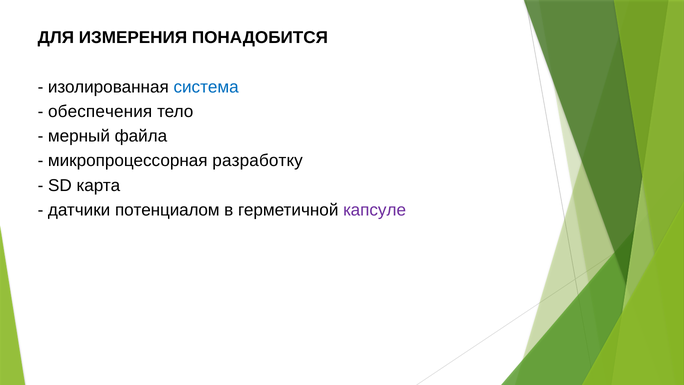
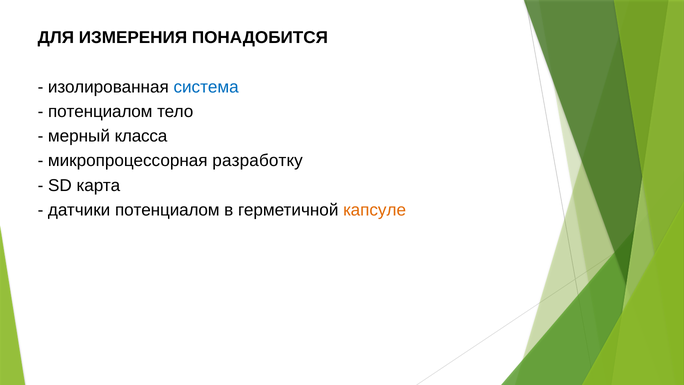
обеспечения: обеспечения -> потенциалом (100, 111)
файла: файла -> класса (141, 136)
капсуле colour: purple -> orange (375, 210)
